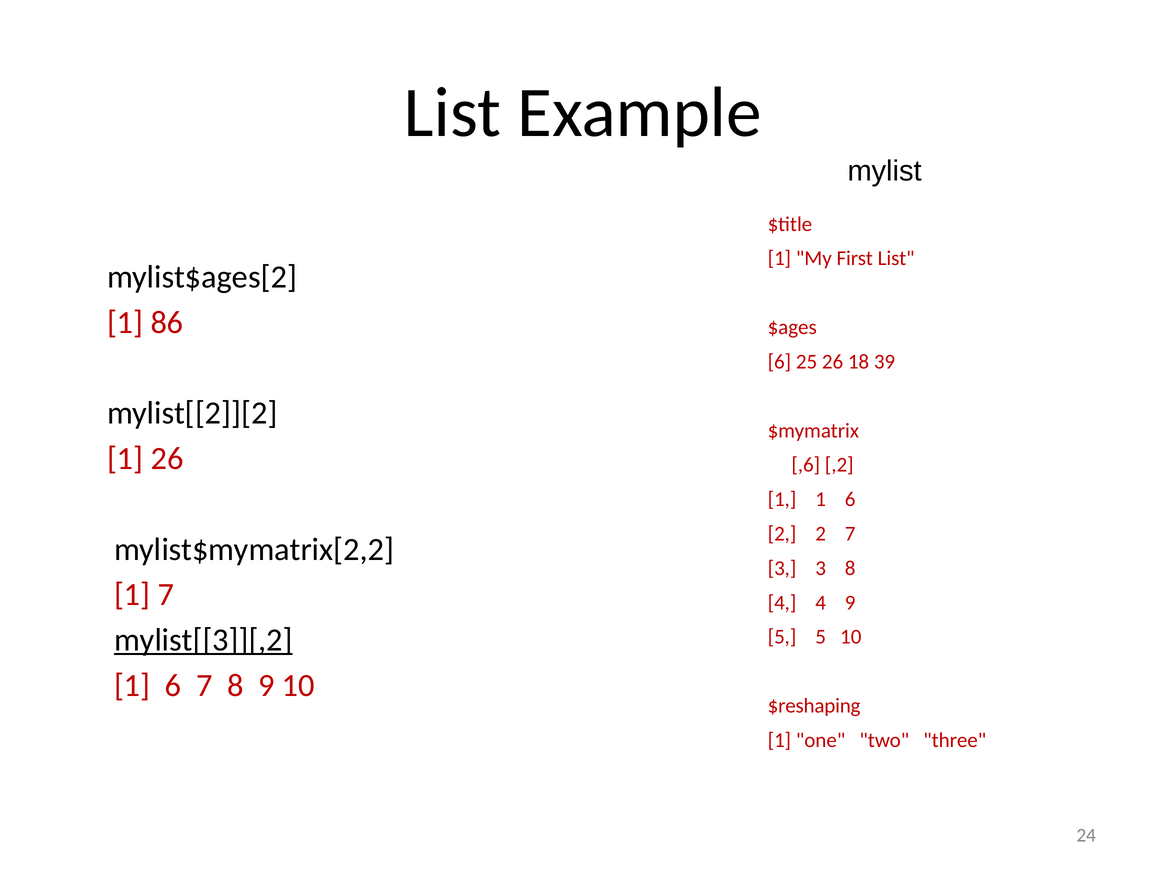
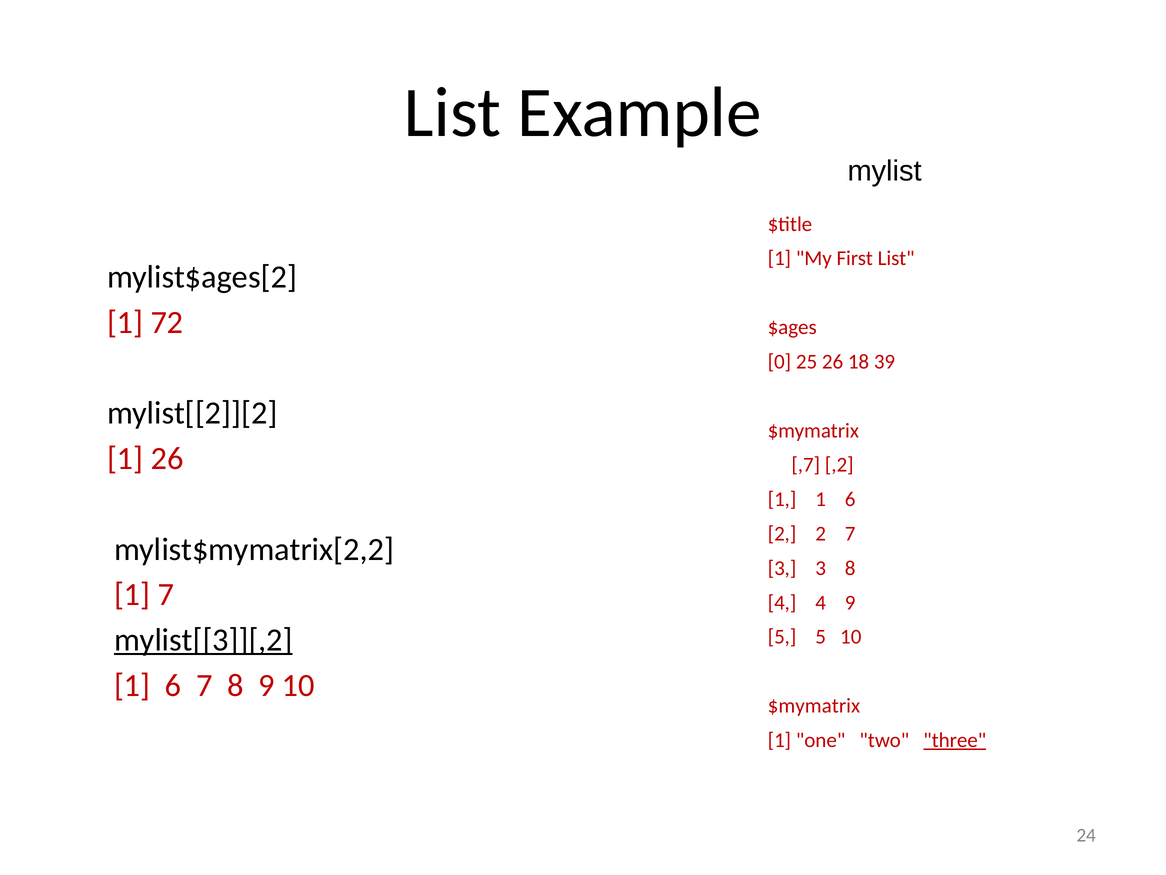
86: 86 -> 72 (167, 322)
6: 6 -> 0 (779, 362)
,6: ,6 -> ,7 (806, 465)
$reshaping: $reshaping -> $mymatrix (814, 705)
three underline: none -> present (955, 740)
